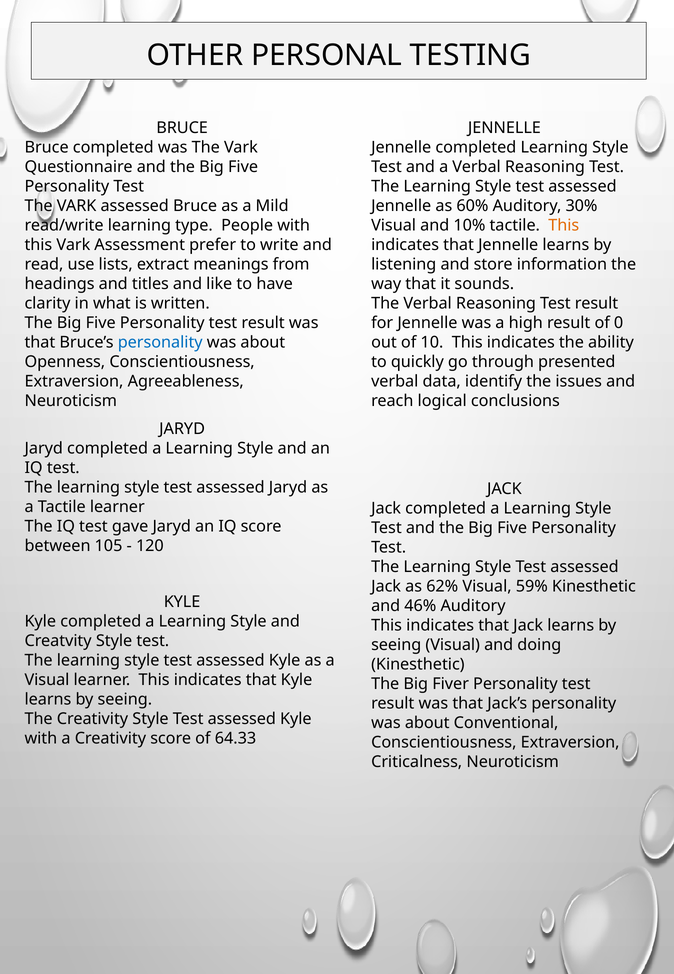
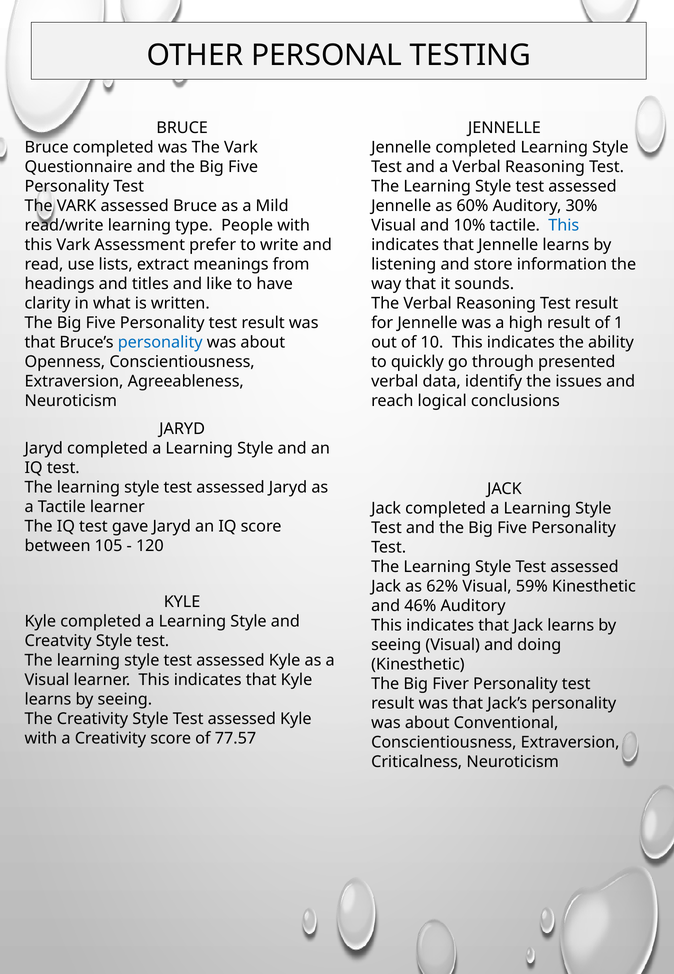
This colour: orange -> blue (564, 225)
0: 0 -> 1 (619, 323)
64.33: 64.33 -> 77.57 (236, 738)
